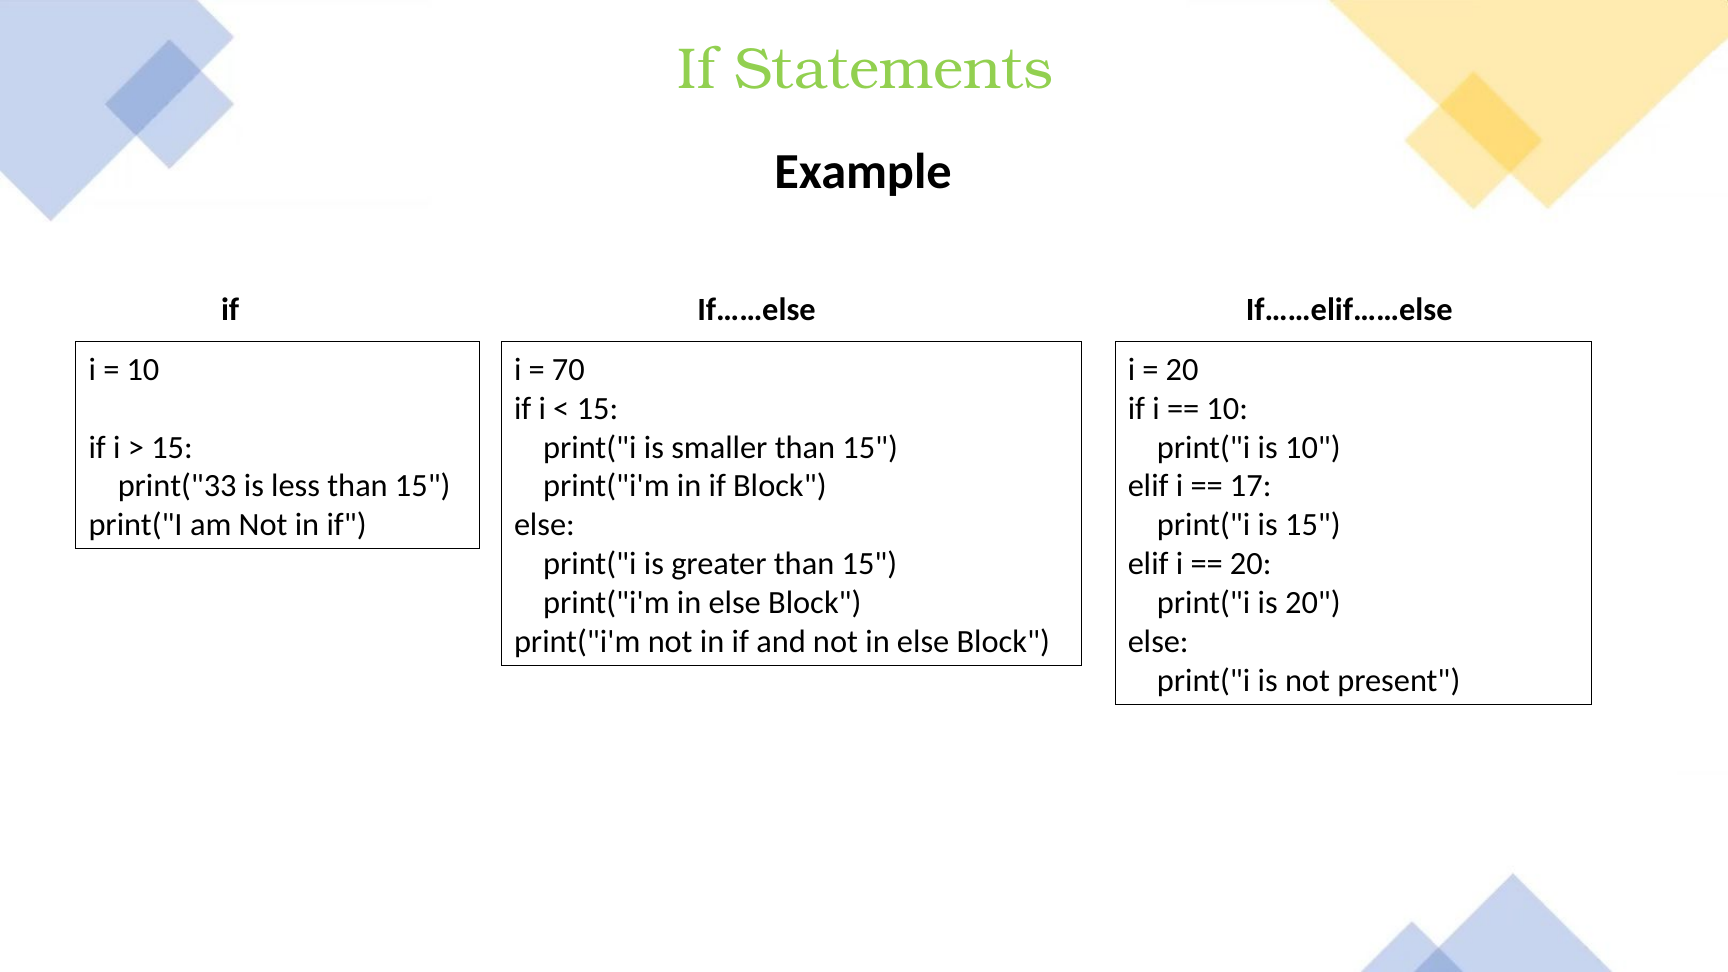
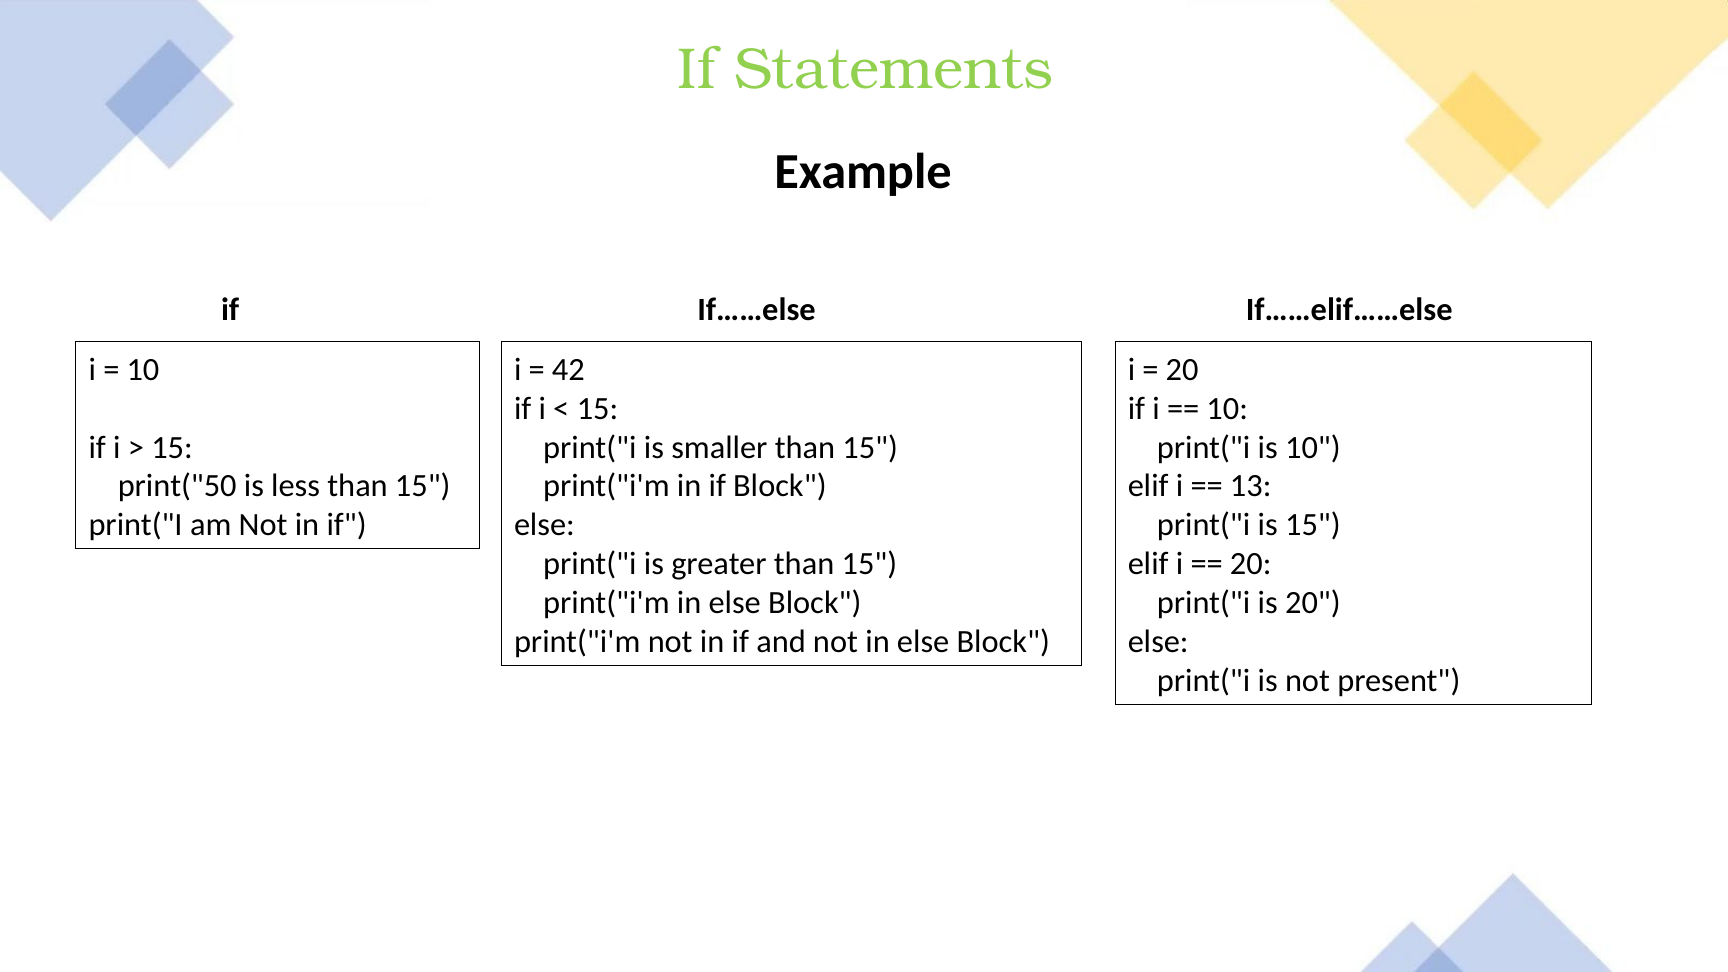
70: 70 -> 42 (568, 370)
print("33: print("33 -> print("50 (177, 486)
17: 17 -> 13 (1251, 486)
